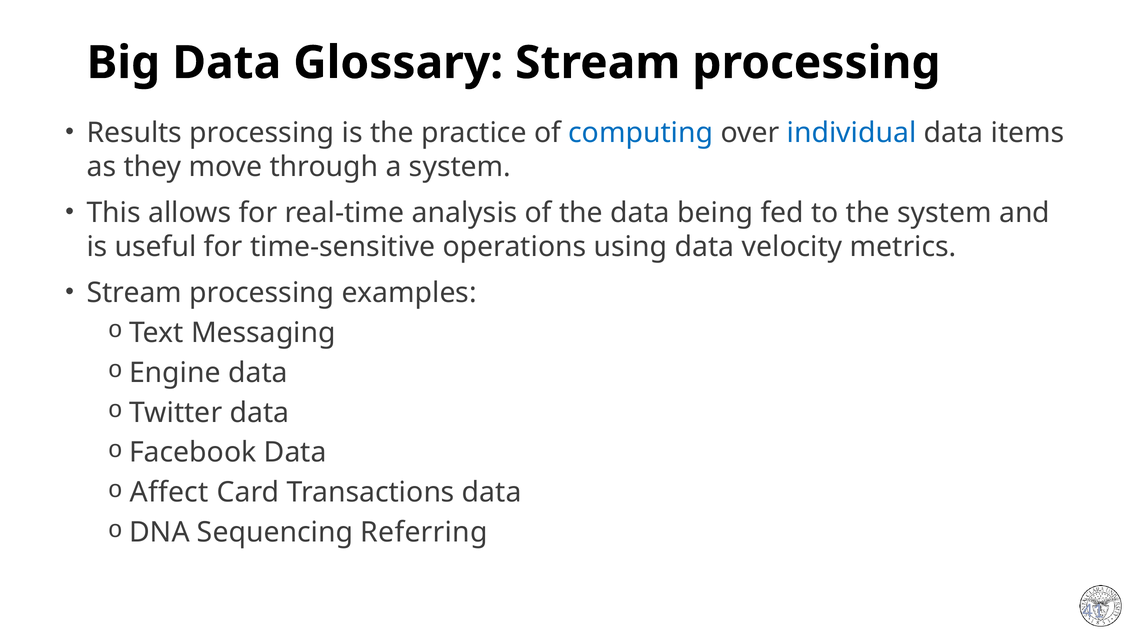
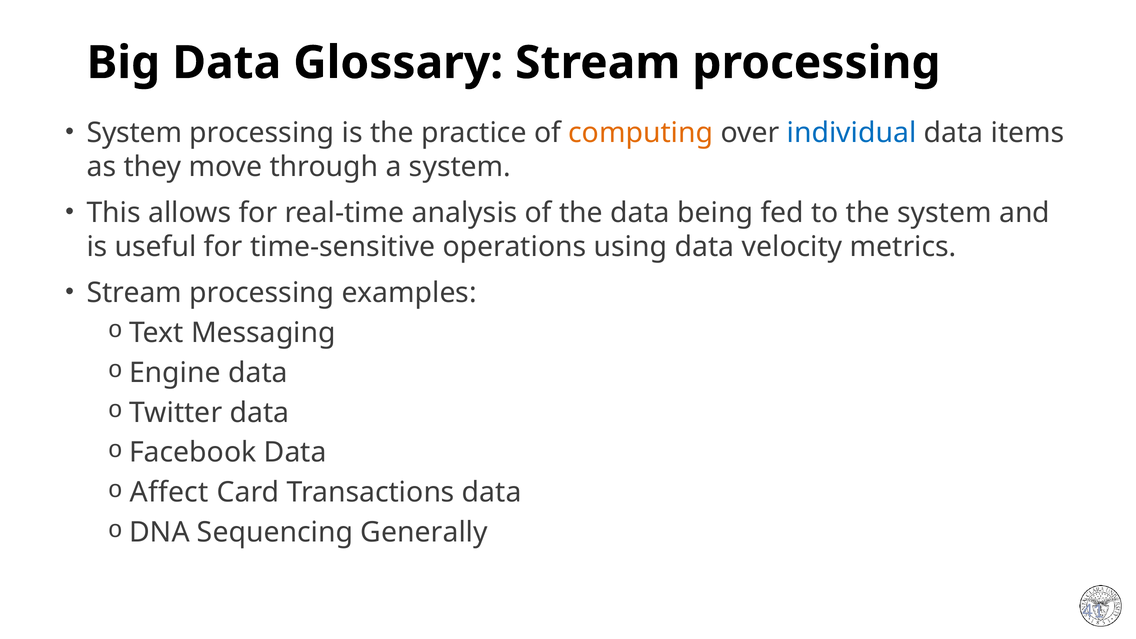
Results: Results -> System (134, 133)
computing colour: blue -> orange (641, 133)
Referring: Referring -> Generally (424, 533)
